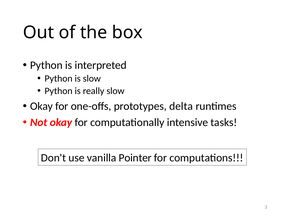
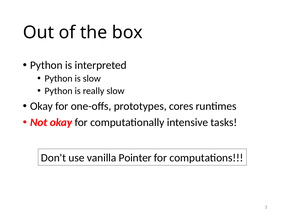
delta: delta -> cores (181, 106)
